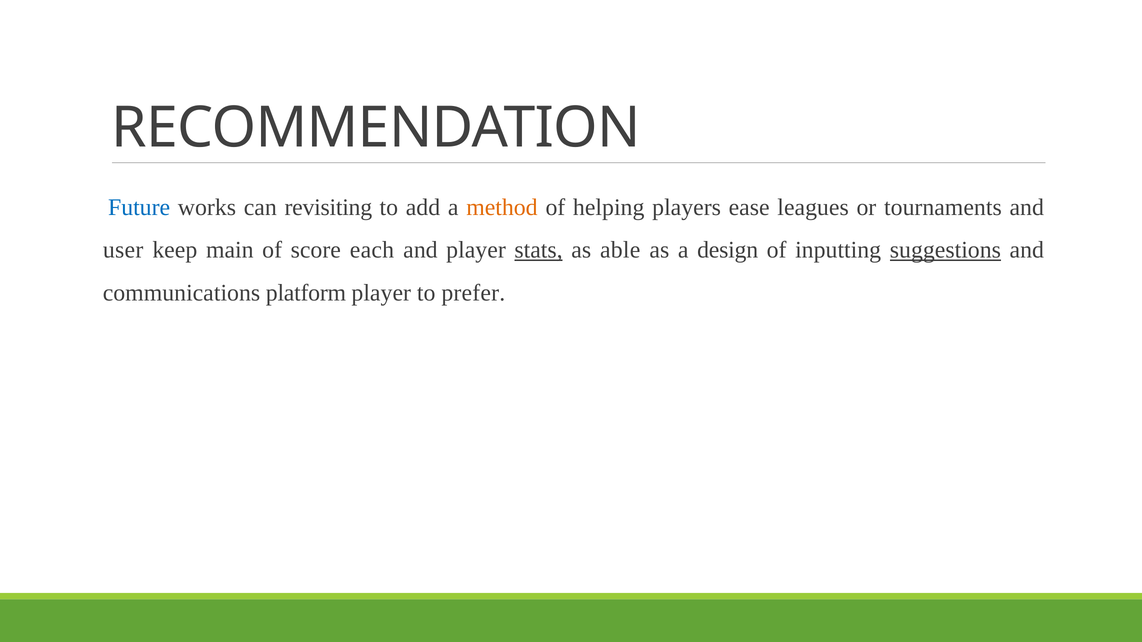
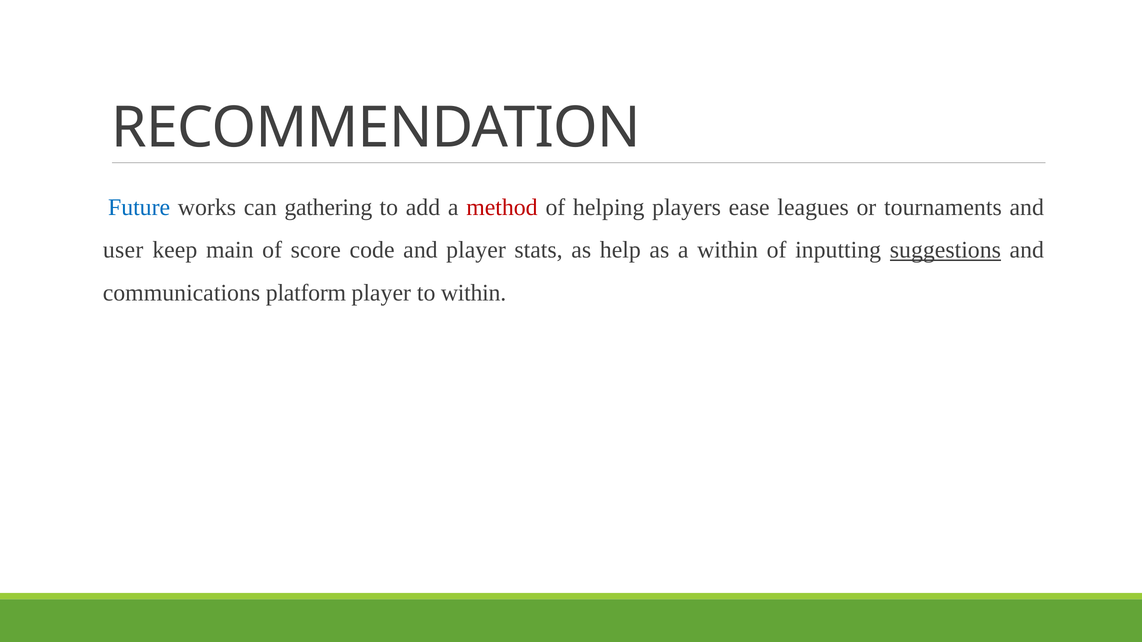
revisiting: revisiting -> gathering (328, 207)
method colour: orange -> red (502, 207)
each: each -> code (372, 250)
stats underline: present -> none (539, 250)
able: able -> help (620, 250)
a design: design -> within (728, 250)
to prefer: prefer -> within (474, 293)
